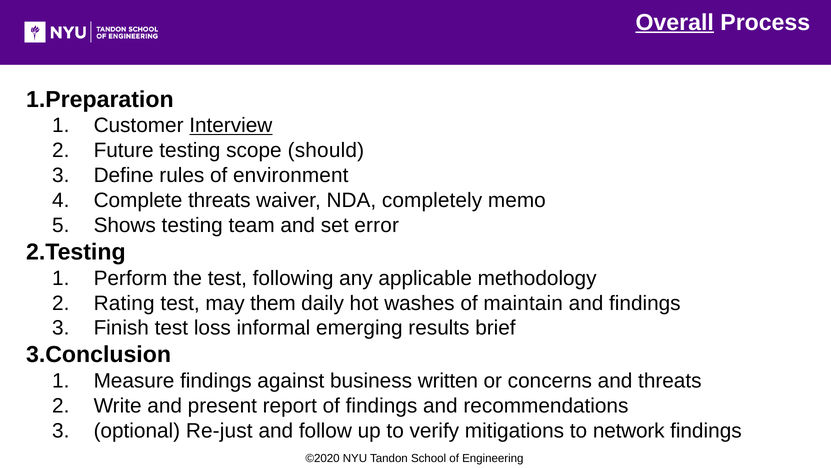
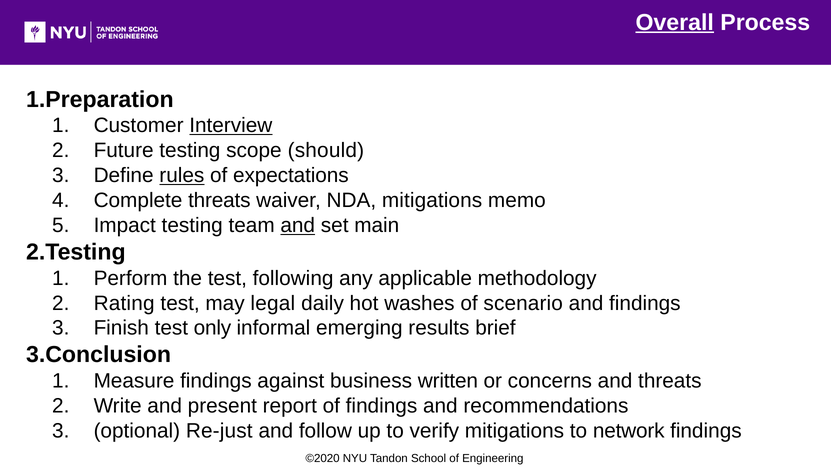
rules underline: none -> present (182, 175)
environment: environment -> expectations (291, 175)
NDA completely: completely -> mitigations (432, 200)
Shows: Shows -> Impact (125, 225)
and underline: none -> present (298, 225)
error: error -> main (377, 225)
them: them -> legal (273, 303)
maintain: maintain -> scenario (523, 303)
loss: loss -> only (212, 328)
